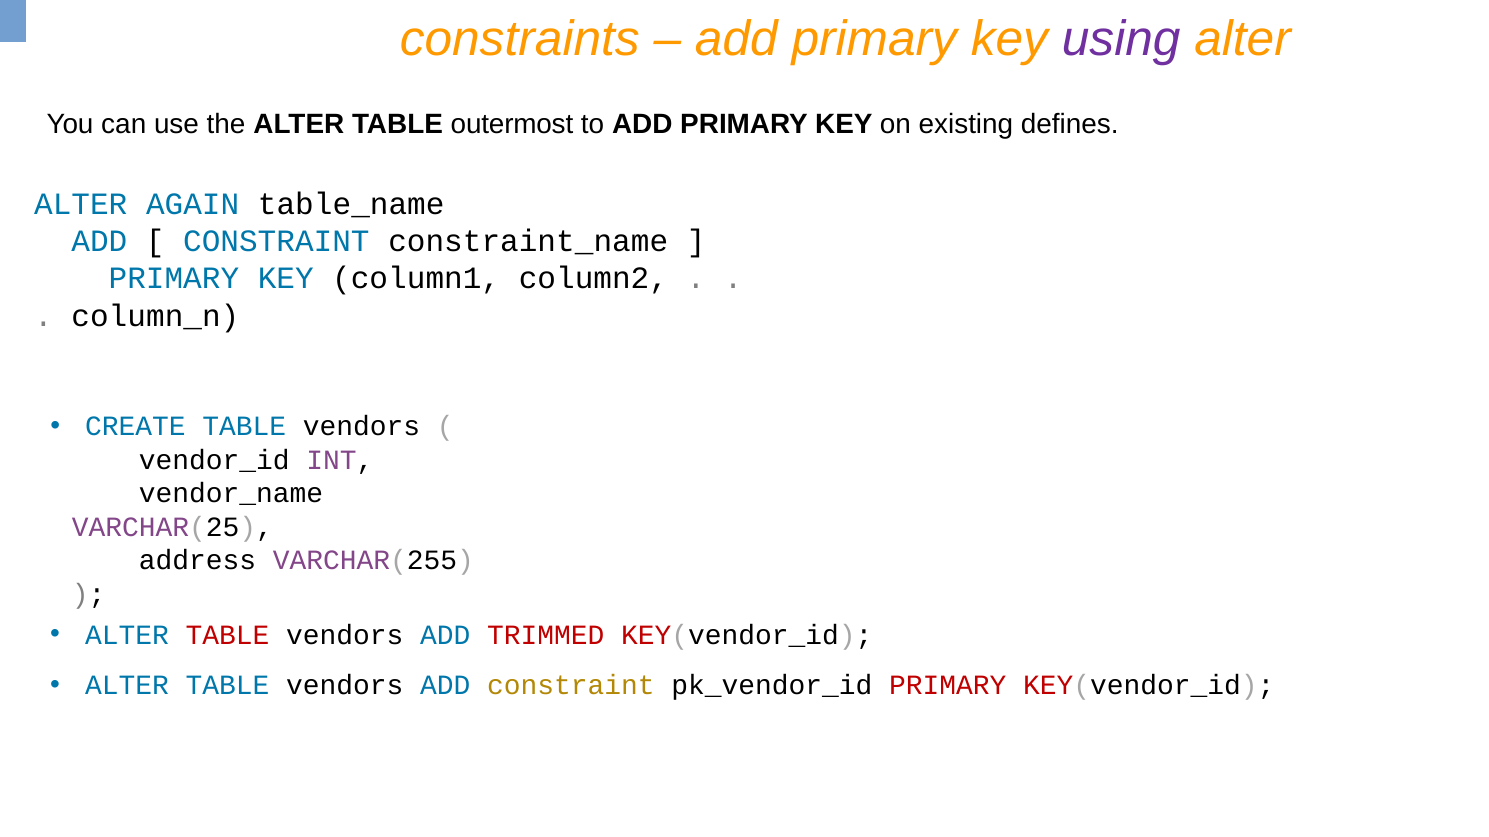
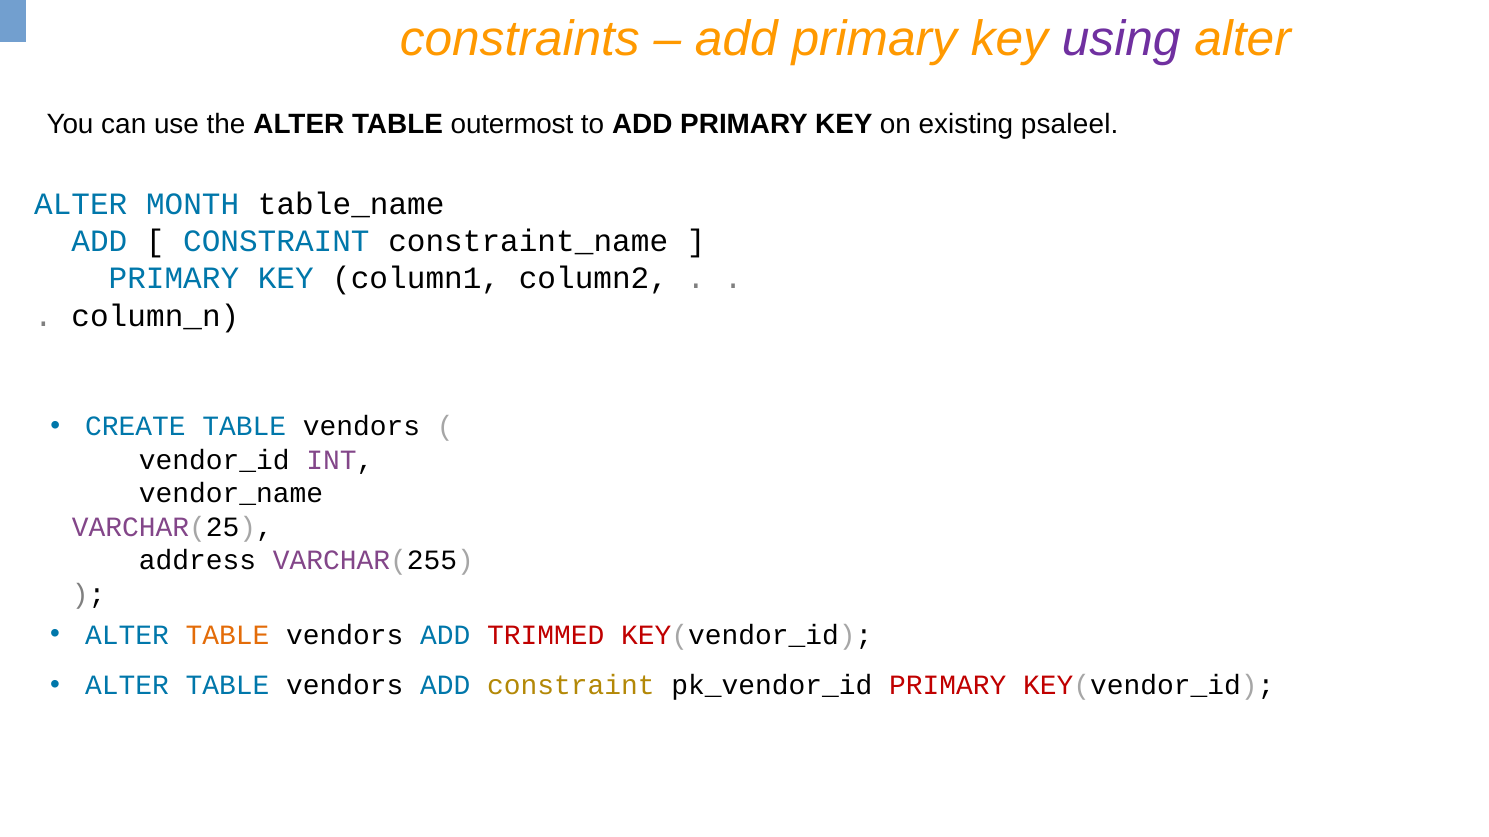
defines: defines -> psaleel (1070, 124)
AGAIN: AGAIN -> MONTH (193, 204)
TABLE colour: red -> orange (228, 636)
